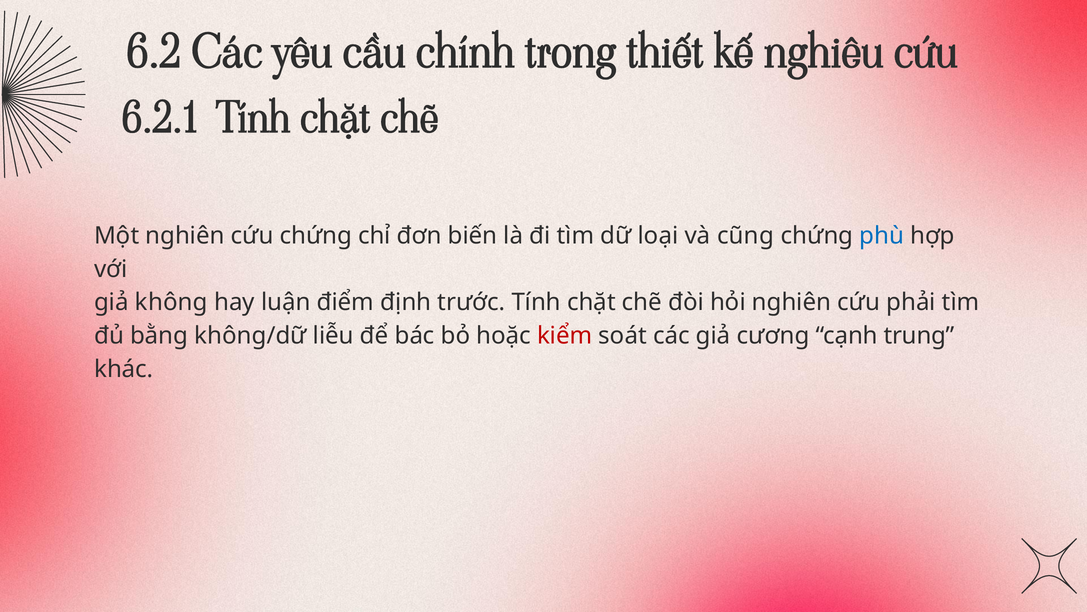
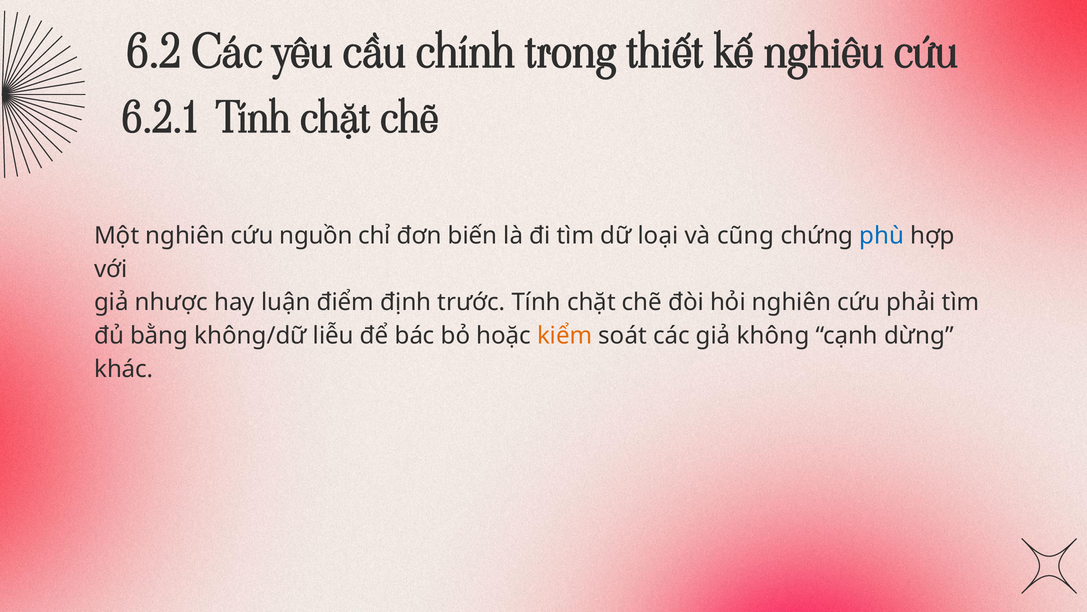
cứu chứng: chứng -> nguồn (316, 236)
không: không -> nhược (171, 302)
kiểm colour: red -> orange (565, 336)
cương: cương -> không (773, 336)
trung: trung -> dừng (919, 336)
